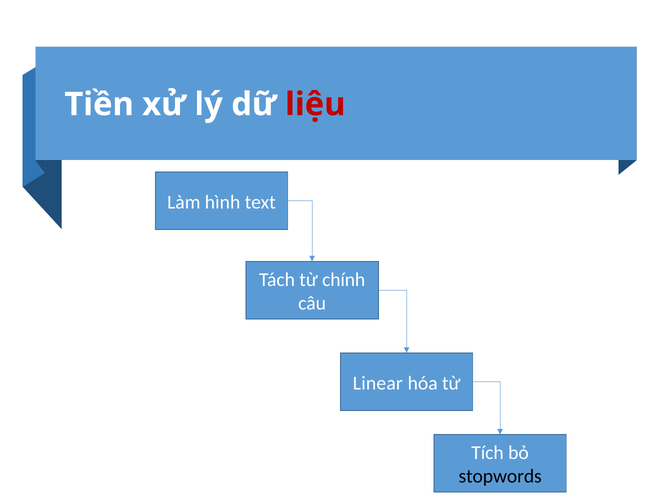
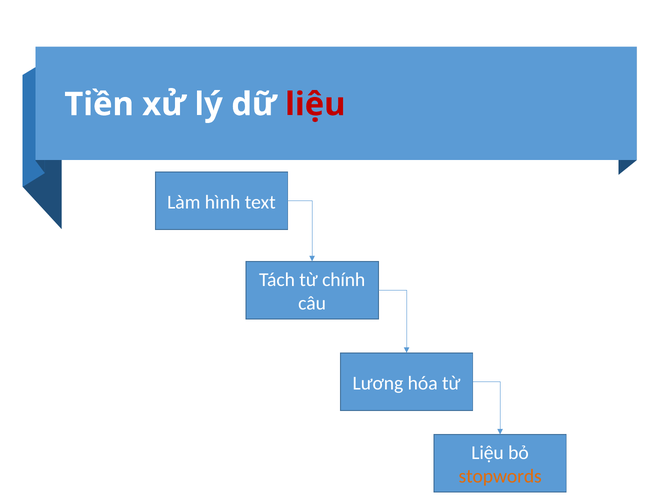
Linear: Linear -> Lương (378, 383)
Tích: Tích -> Liệu (488, 453)
stopwords colour: black -> orange (500, 476)
